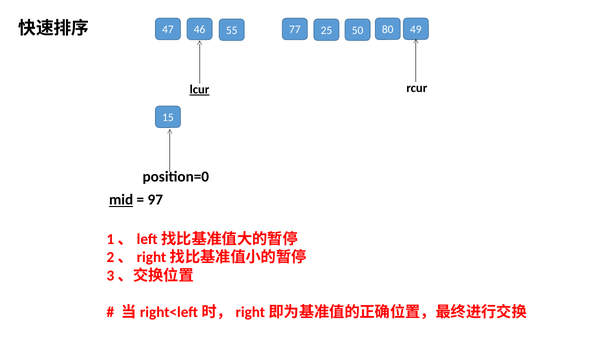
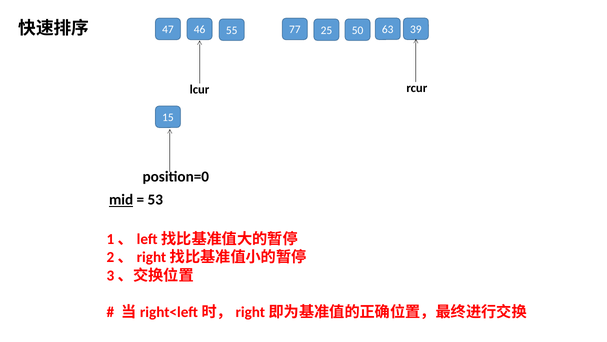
49: 49 -> 39 (416, 30)
80: 80 -> 63 (388, 30)
lcur underline: present -> none (199, 89)
97: 97 -> 53 (155, 200)
